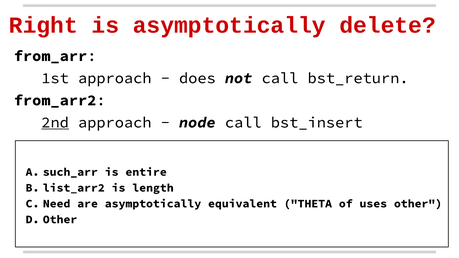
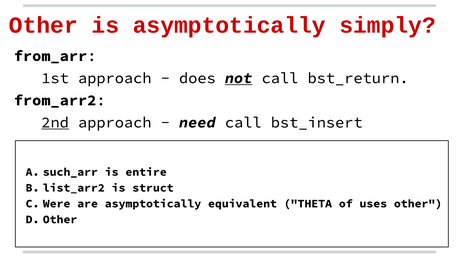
Right: Right -> Other (43, 25)
delete: delete -> simply (388, 25)
not underline: none -> present (239, 78)
node: node -> need (197, 123)
length: length -> struct (153, 188)
Need: Need -> Were (57, 204)
